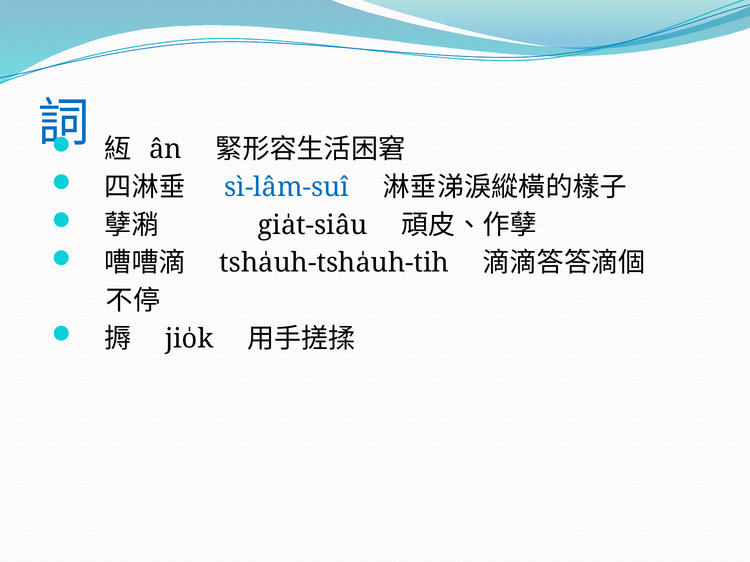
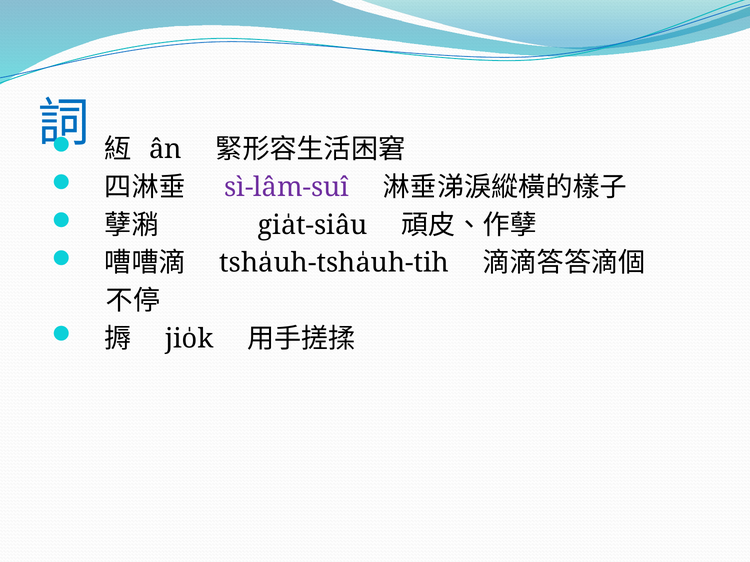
sì-lâm-suî colour: blue -> purple (287, 187)
